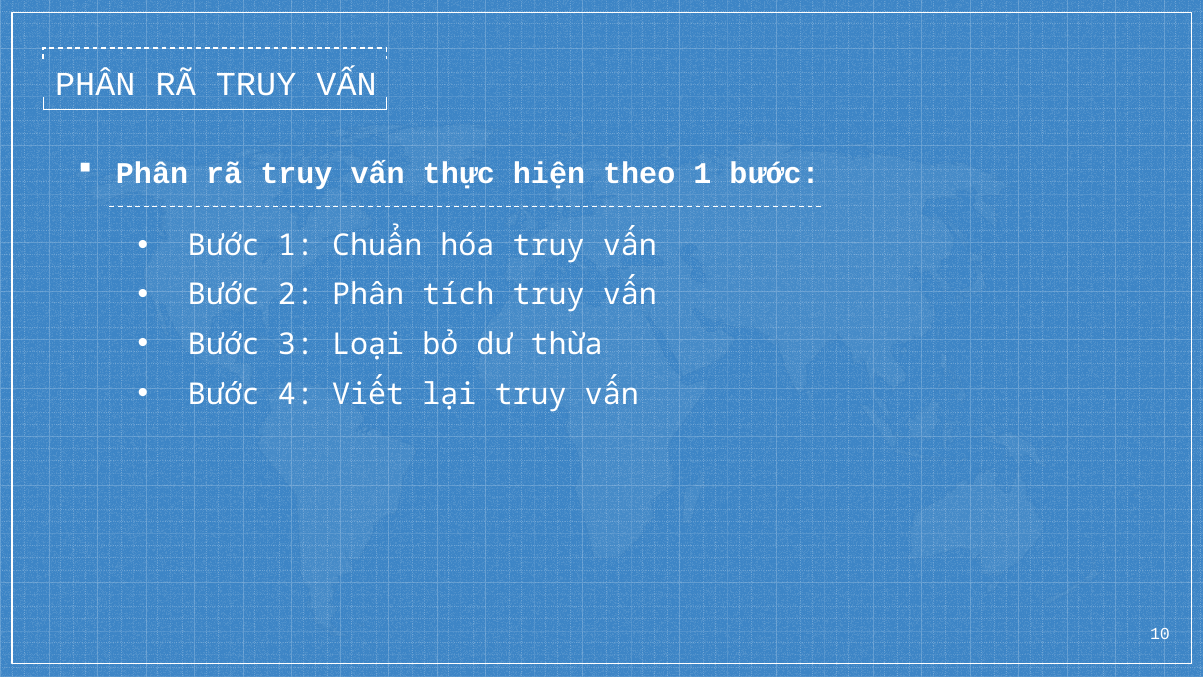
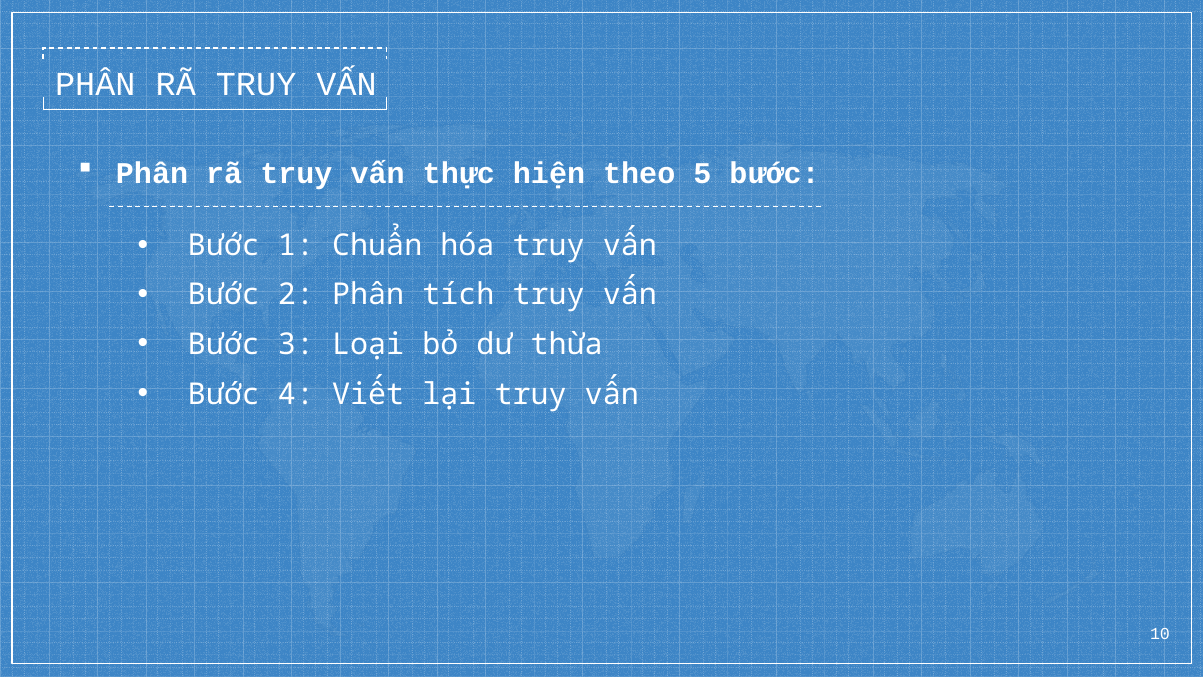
theo 1: 1 -> 5 (702, 173)
